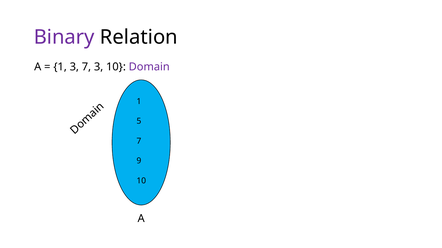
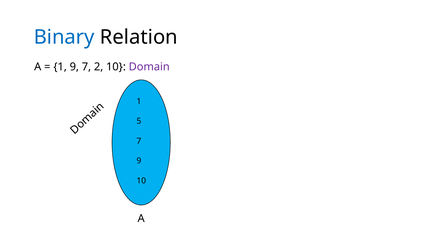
Binary colour: purple -> blue (64, 37)
1 3: 3 -> 9 (74, 67)
7 3: 3 -> 2 (99, 67)
